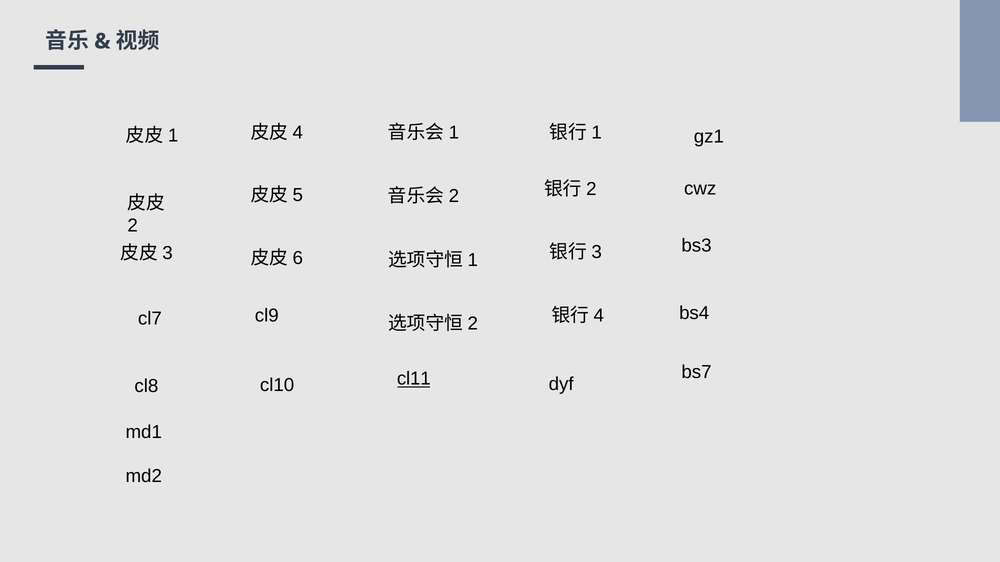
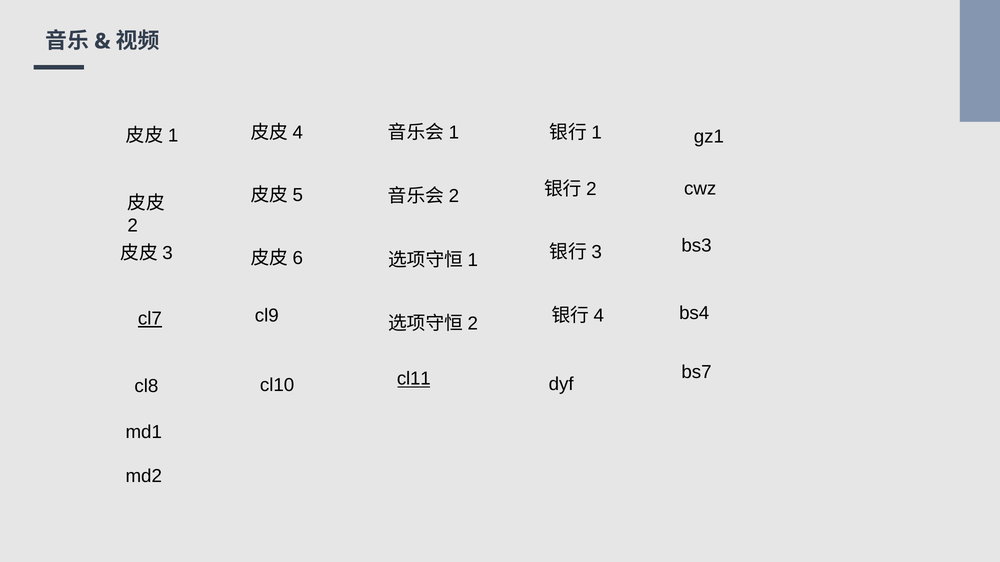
cl7 underline: none -> present (150, 319)
